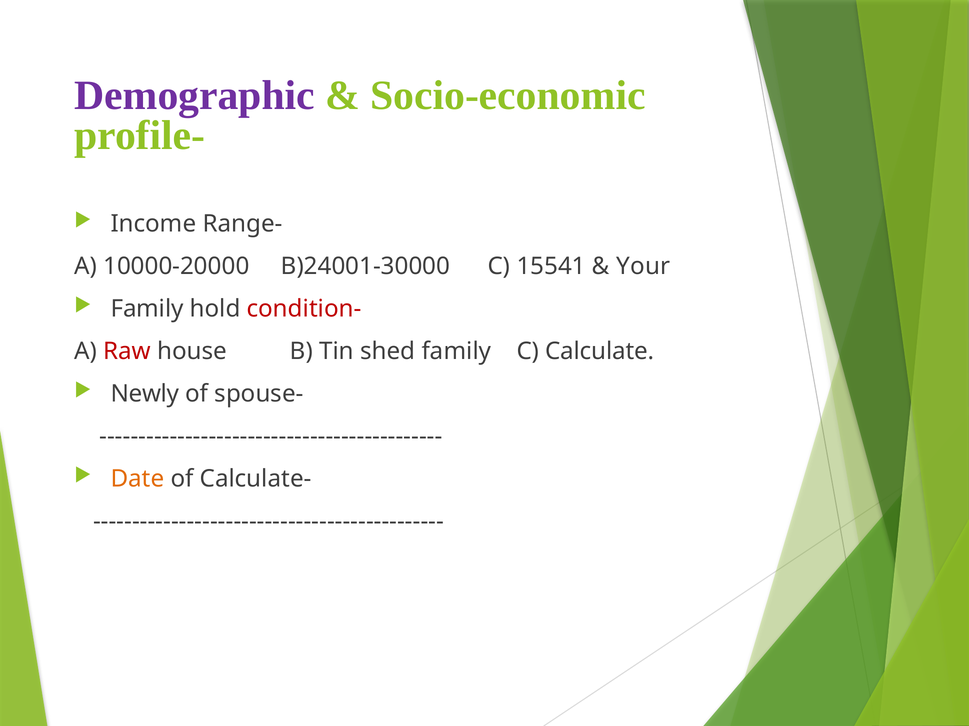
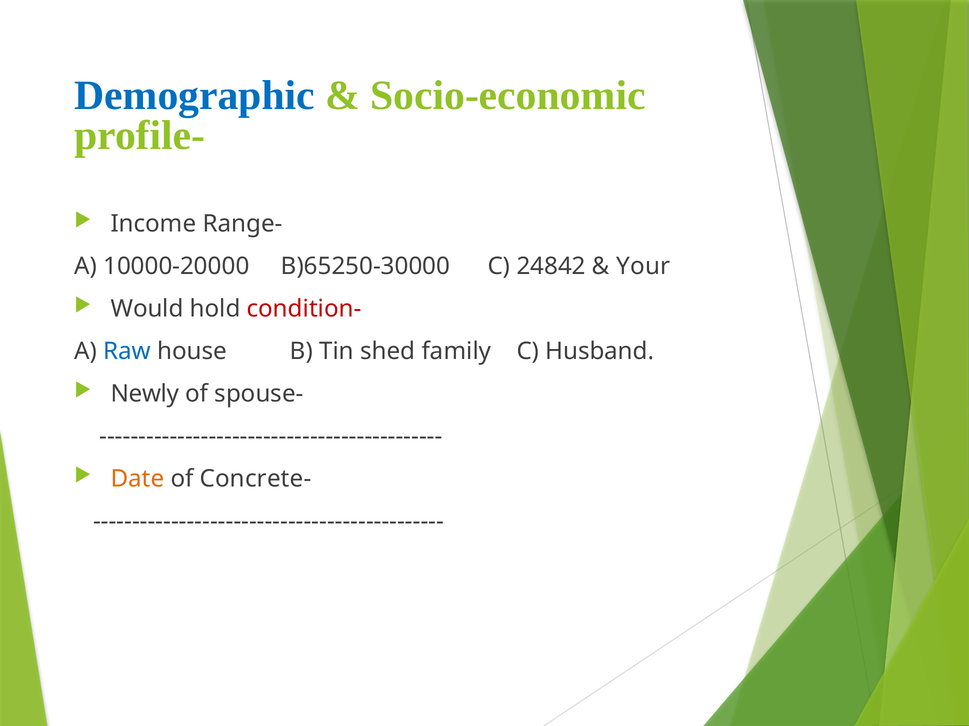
Demographic colour: purple -> blue (195, 96)
B)24001-30000: B)24001-30000 -> B)65250-30000 (365, 267)
15541: 15541 -> 24842 (551, 267)
Family: Family -> Would (147, 309)
Raw colour: red -> blue (127, 352)
Calculate: Calculate -> Husband (600, 352)
Calculate-: Calculate- -> Concrete- (256, 479)
